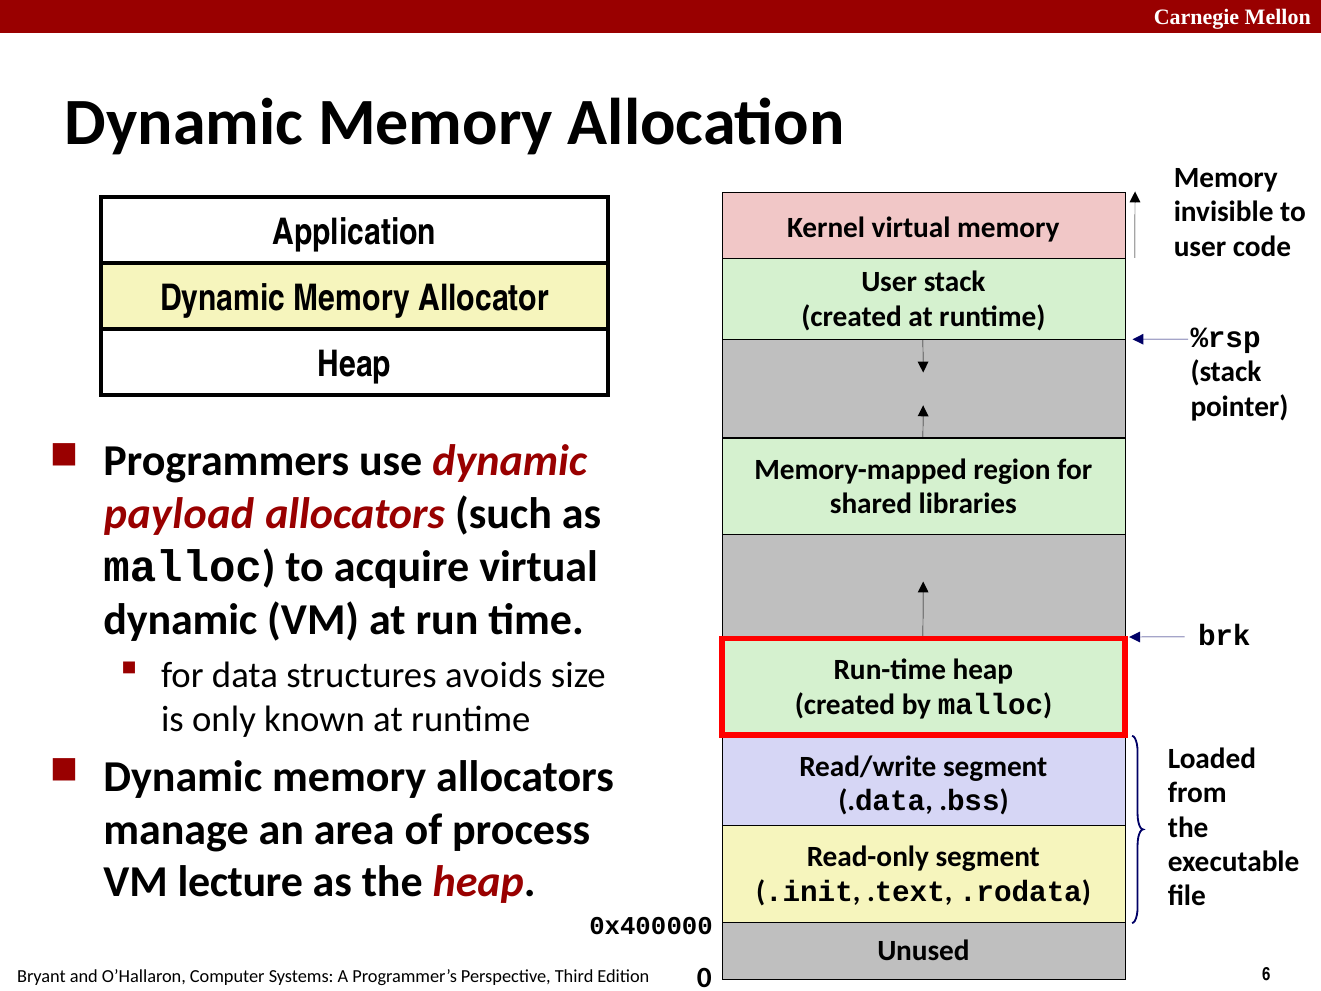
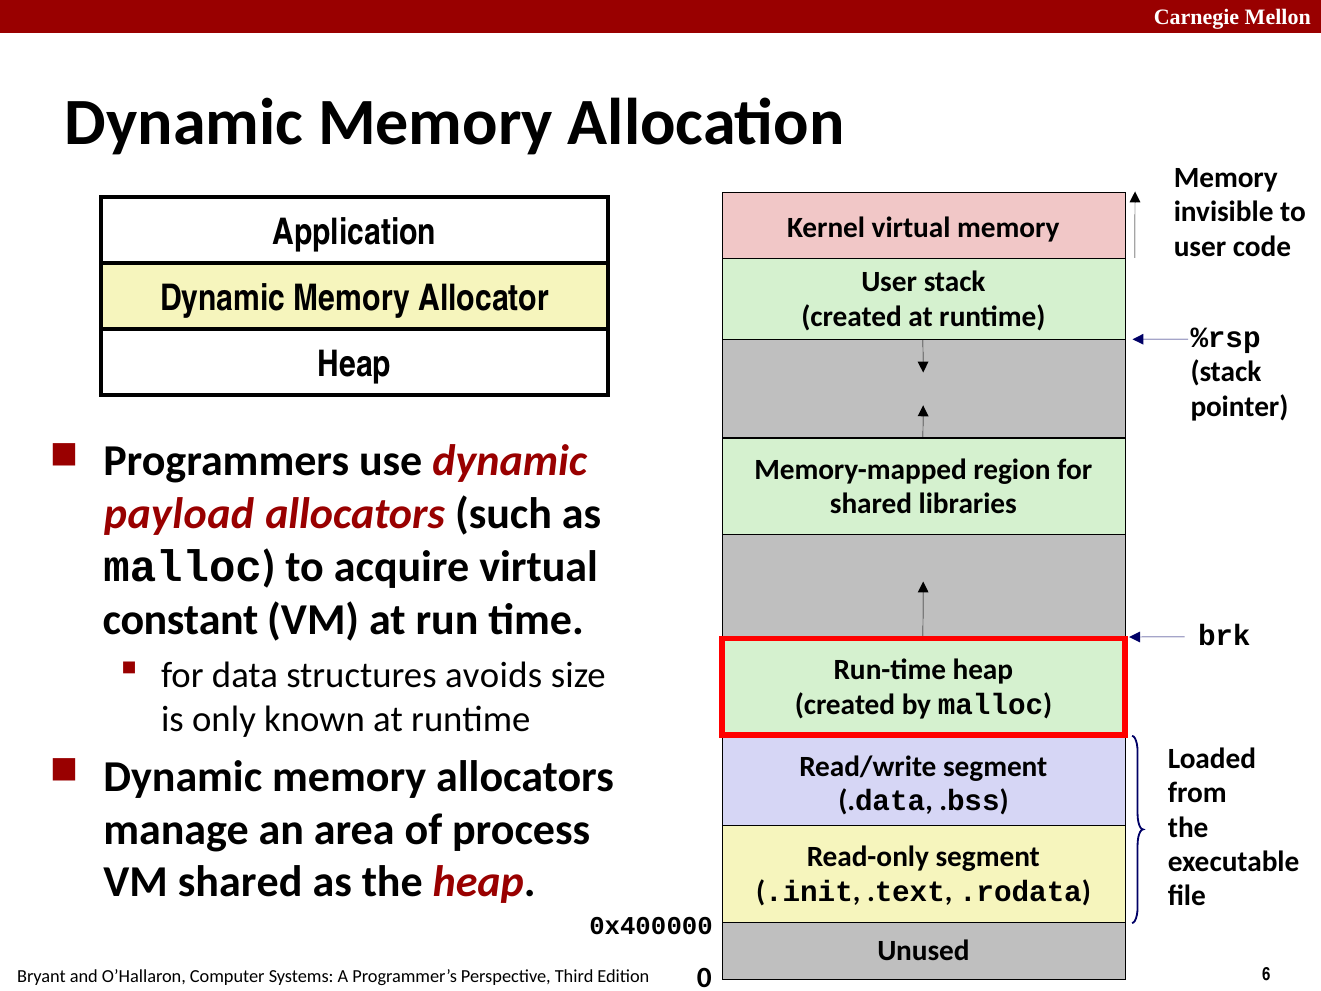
dynamic: dynamic -> constant (181, 619)
VM lecture: lecture -> shared (240, 882)
